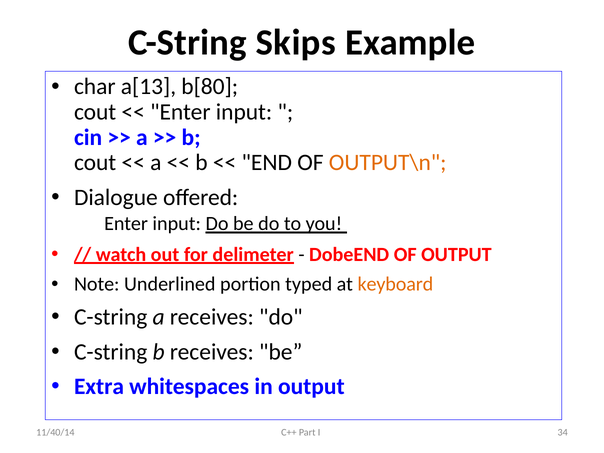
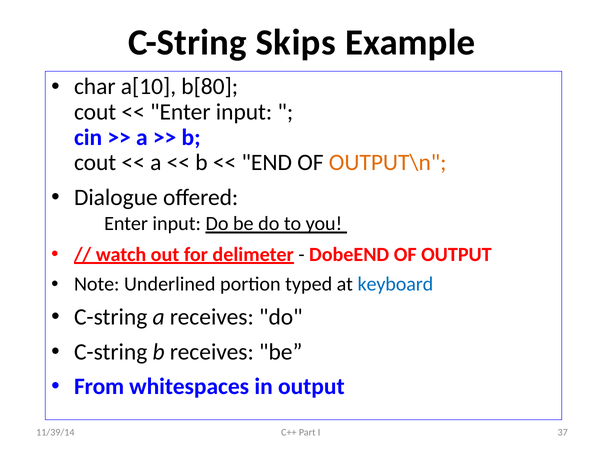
a[13: a[13 -> a[10 (148, 87)
keyboard colour: orange -> blue (395, 284)
Extra: Extra -> From (99, 386)
34: 34 -> 37 (563, 433)
11/40/14: 11/40/14 -> 11/39/14 (55, 433)
